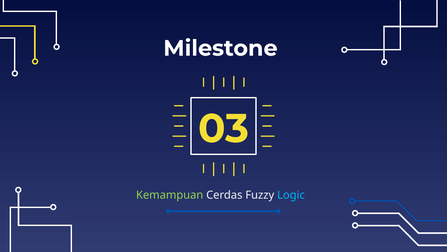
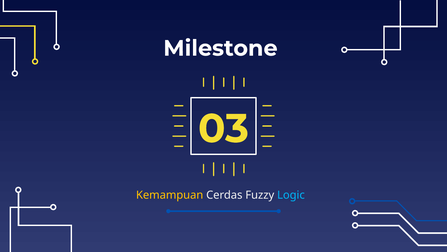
Kemampuan colour: light green -> yellow (170, 195)
